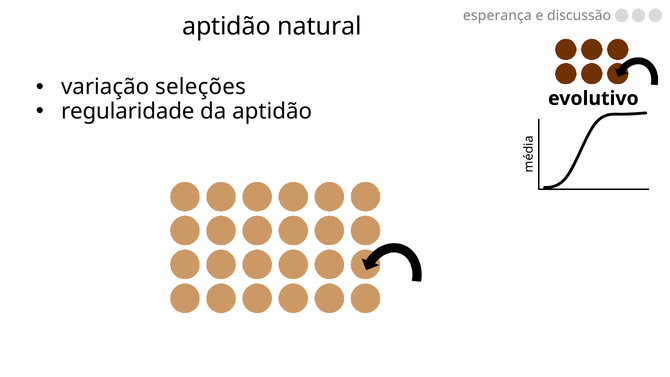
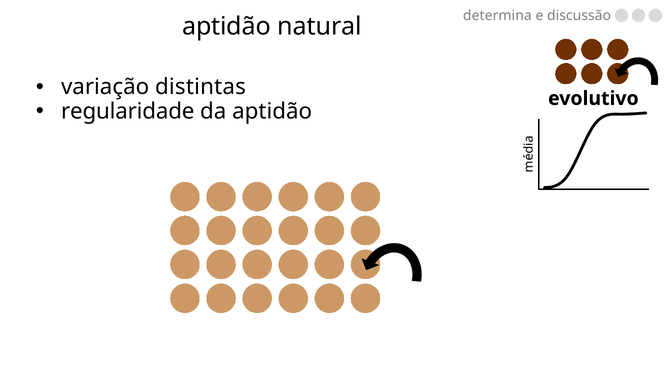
esperança: esperança -> determina (497, 16)
seleções: seleções -> distintas (200, 87)
